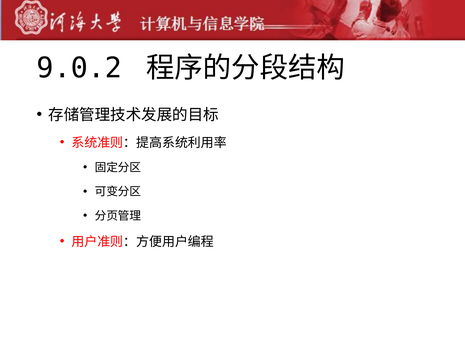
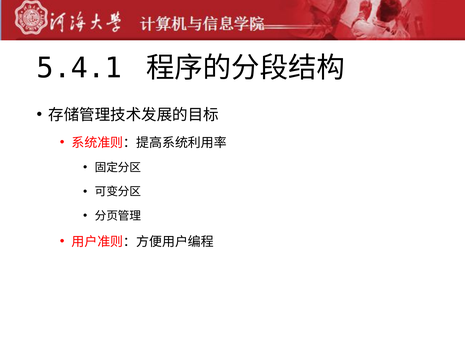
9.0.2: 9.0.2 -> 5.4.1 (79, 68)
